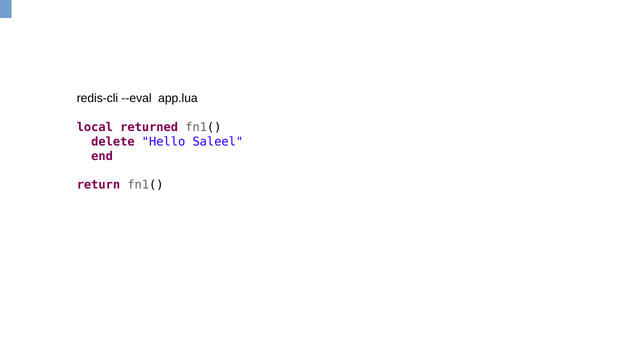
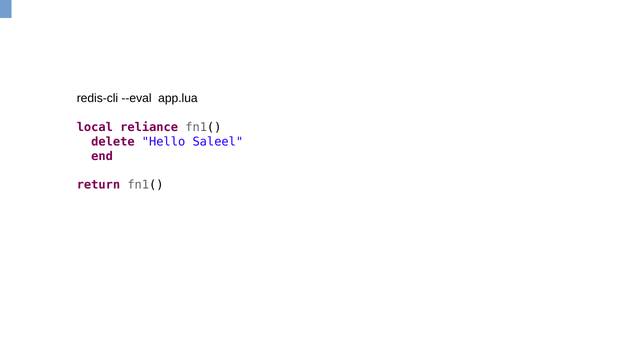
returned: returned -> reliance (149, 127)
